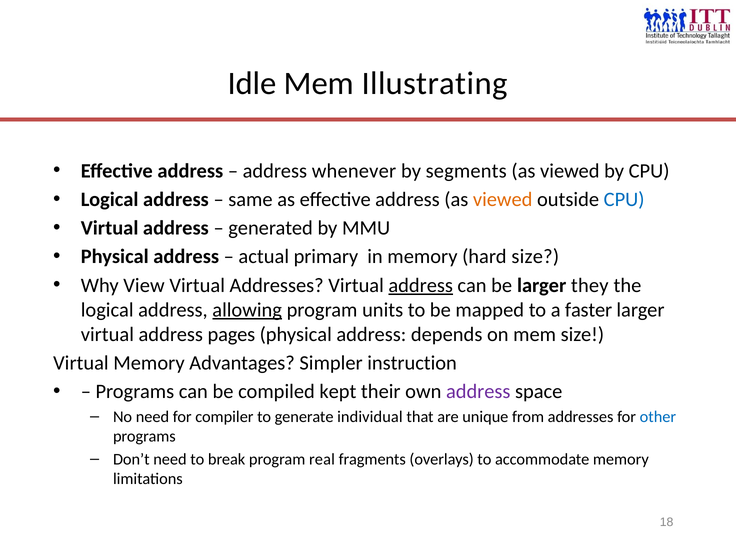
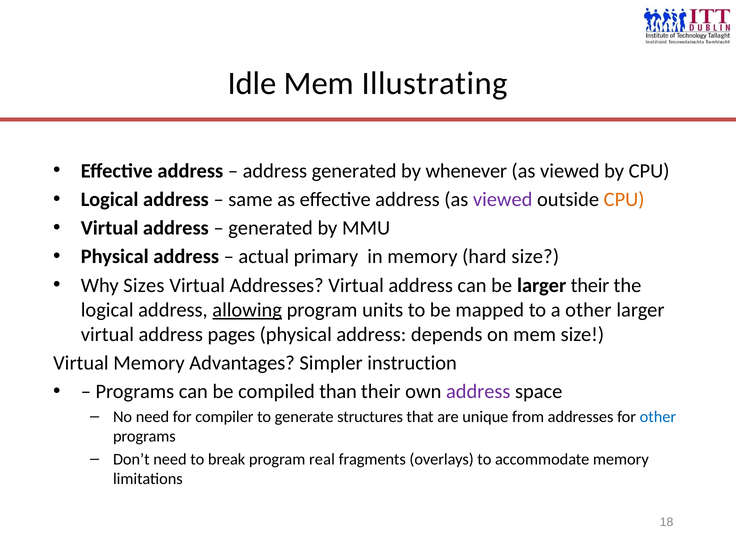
address whenever: whenever -> generated (354, 171)
segments: segments -> whenever (466, 171)
viewed colour: orange -> purple (503, 199)
CPU colour: blue -> orange (624, 199)
View: View -> Sizes (144, 285)
address underline: present -> none (421, 285)
larger they: they -> their (590, 285)
a faster: faster -> other (588, 310)
kept: kept -> than (338, 392)
individual: individual -> structures (370, 417)
